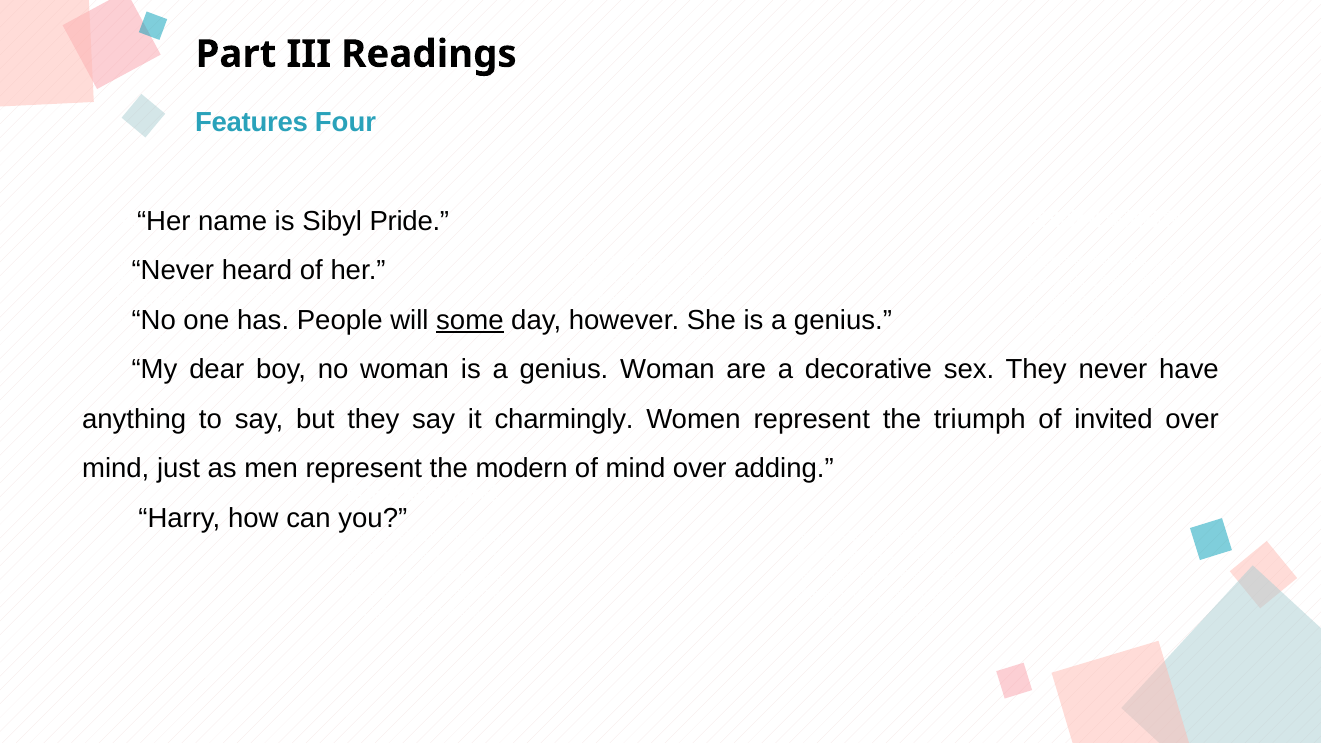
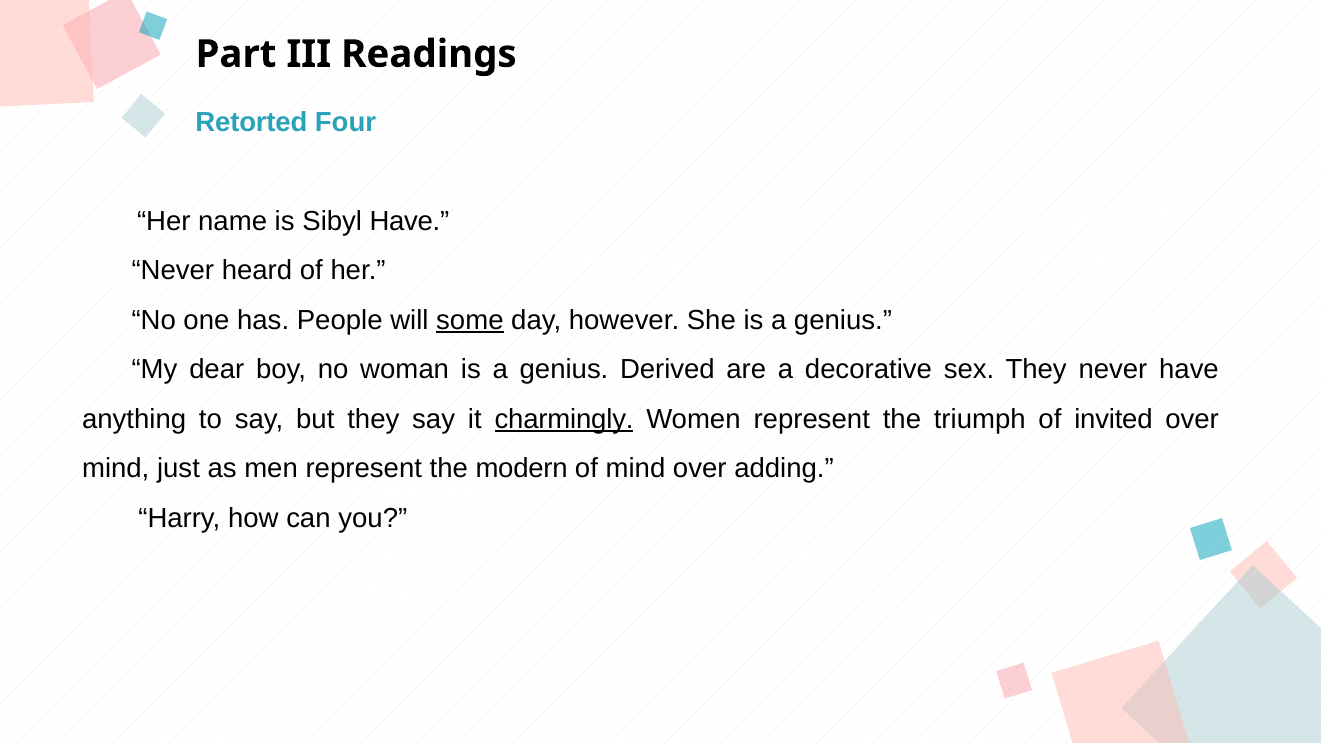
Features: Features -> Retorted (251, 123)
Sibyl Pride: Pride -> Have (409, 221)
genius Woman: Woman -> Derived (667, 370)
charmingly underline: none -> present (564, 419)
